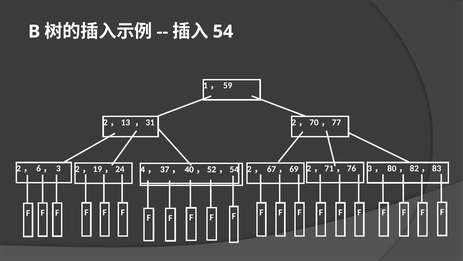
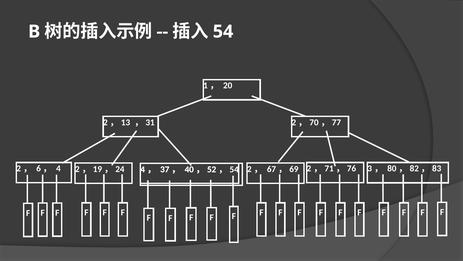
59: 59 -> 20 (228, 85)
3: 3 -> 4 (58, 168)
